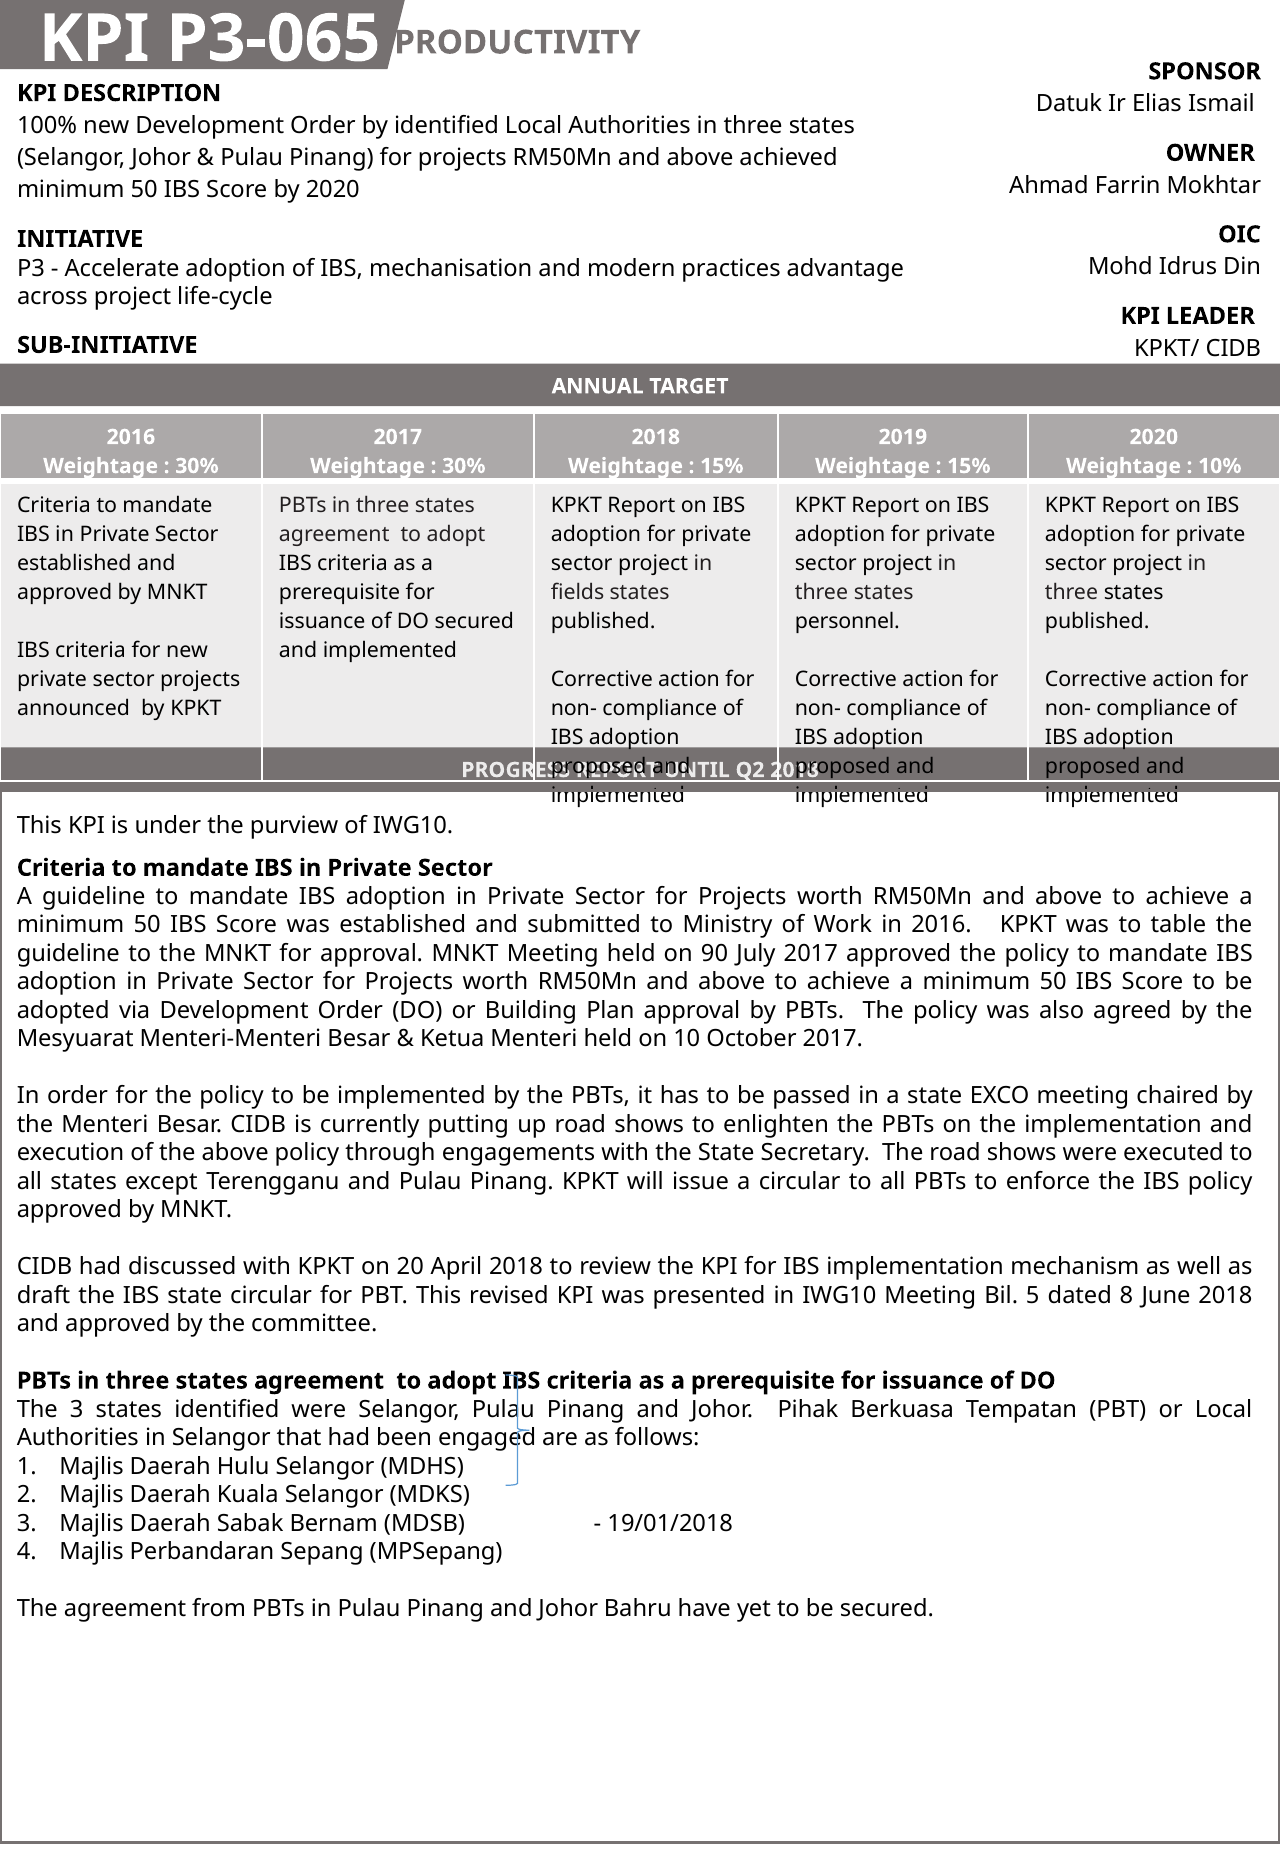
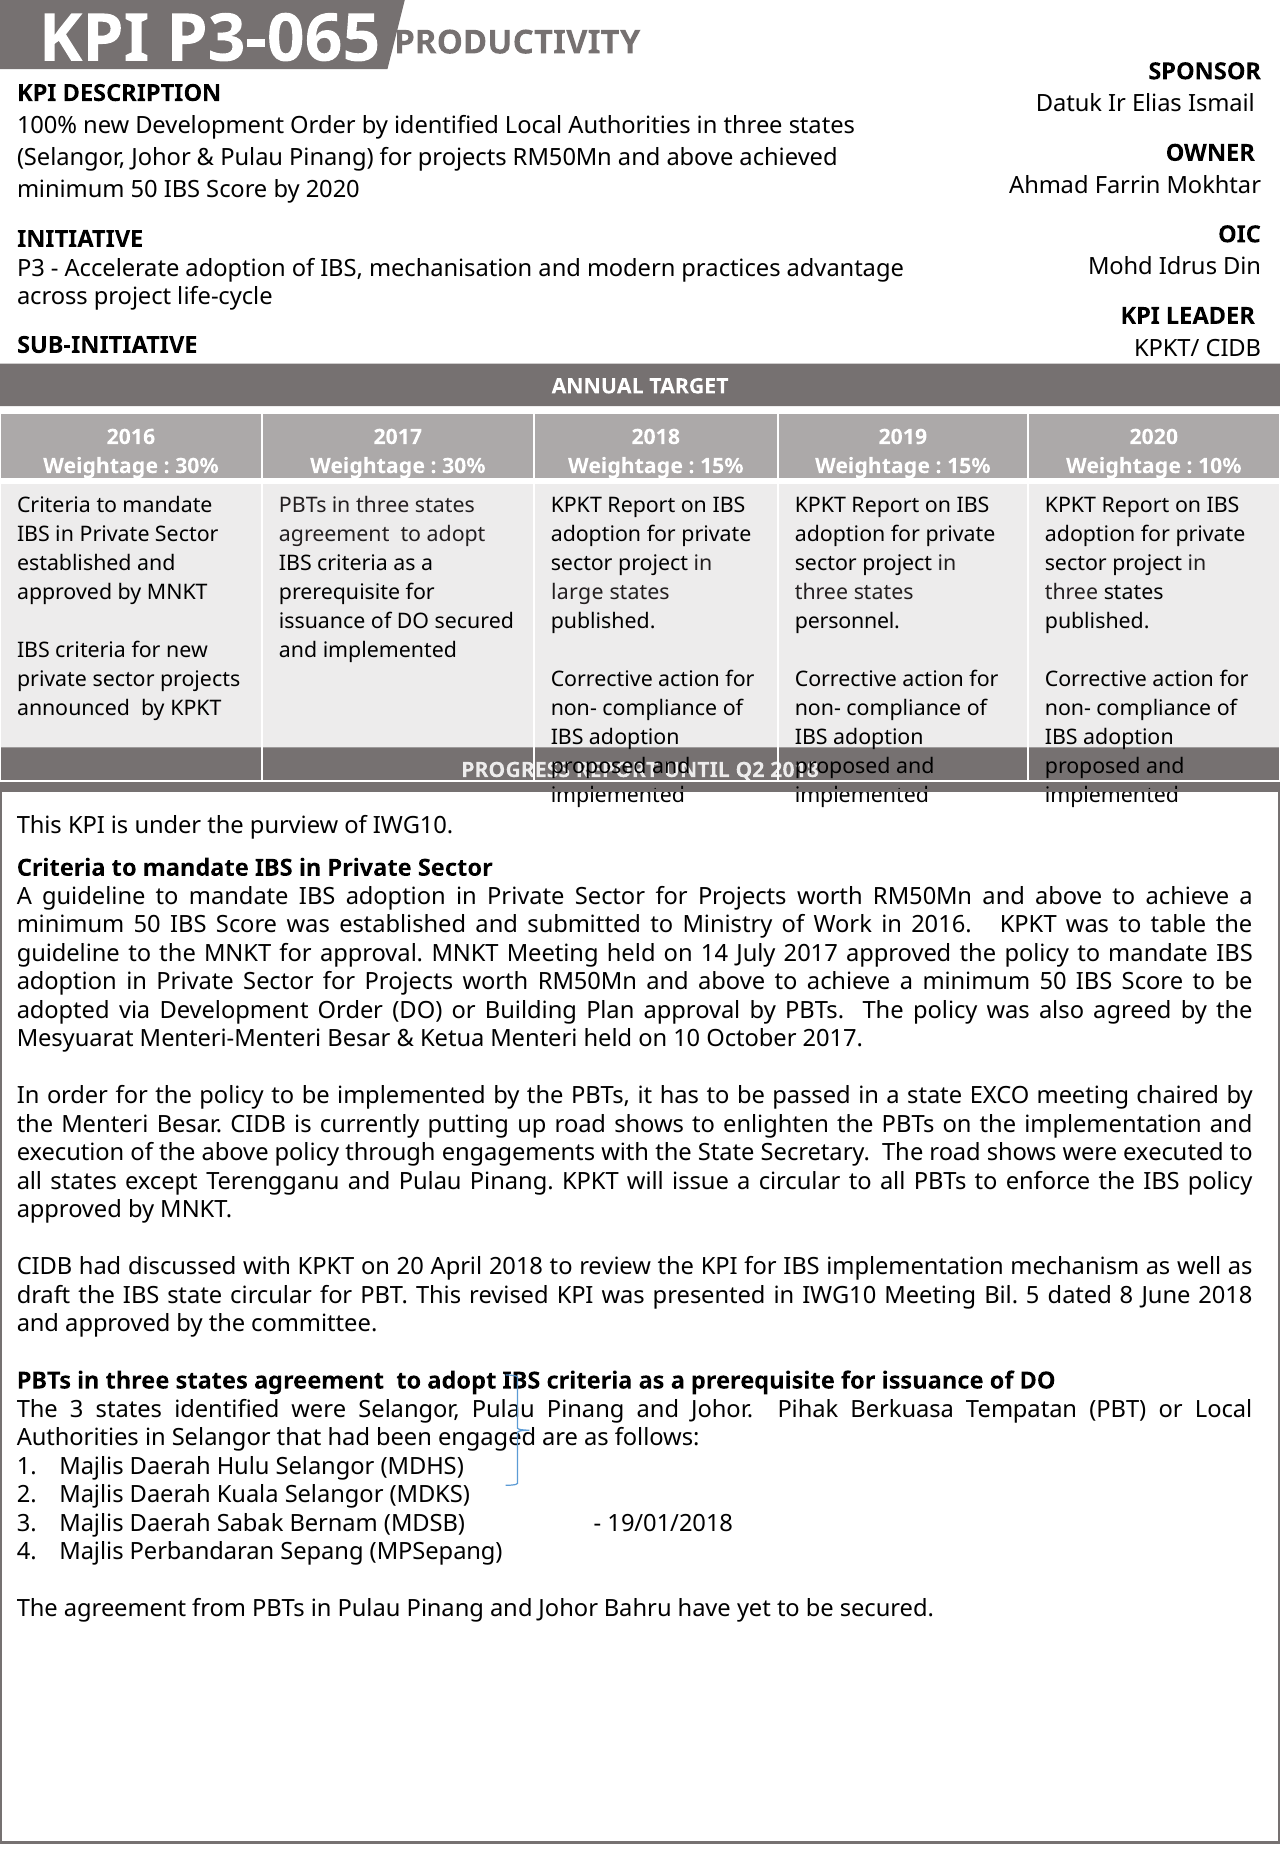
fields: fields -> large (577, 593)
90: 90 -> 14 (714, 953)
